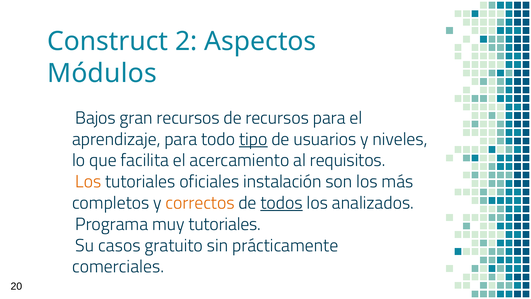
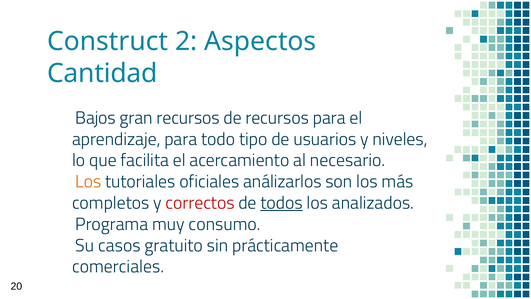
Módulos: Módulos -> Cantidad (102, 73)
tipo underline: present -> none (253, 139)
requisitos: requisitos -> necesario (348, 160)
instalación: instalación -> análizarlos (282, 182)
correctos colour: orange -> red (200, 203)
muy tutoriales: tutoriales -> consumo (225, 224)
